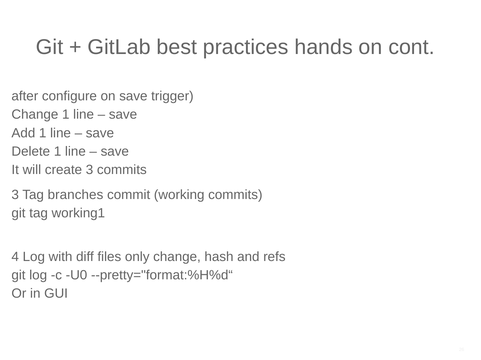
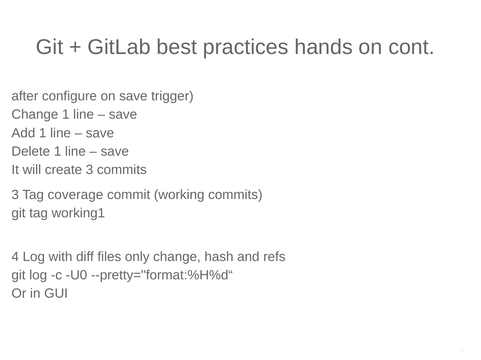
branches: branches -> coverage (75, 195)
